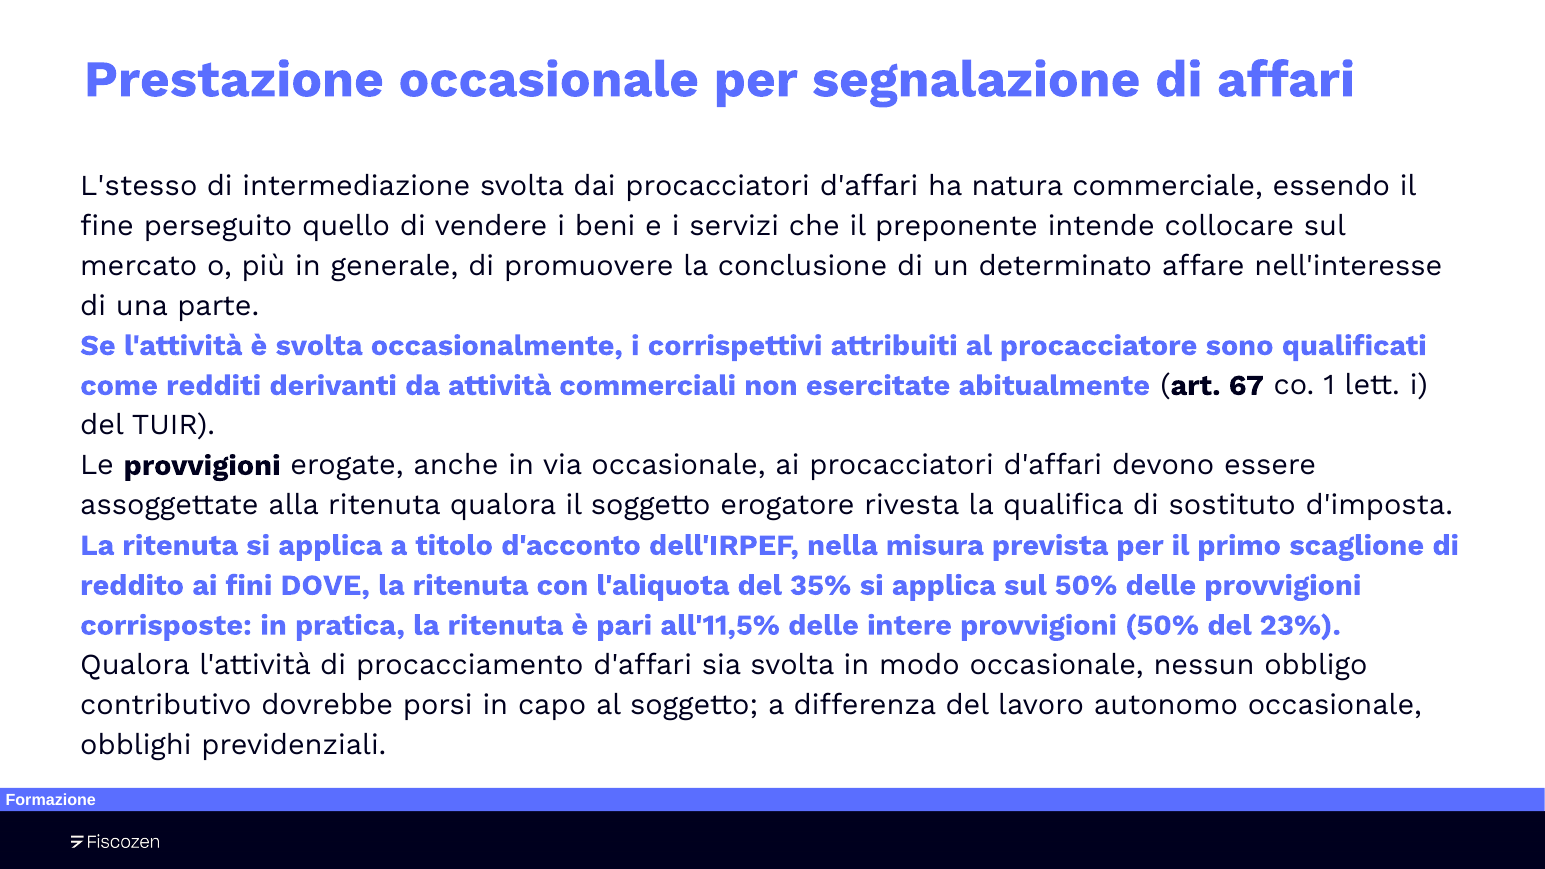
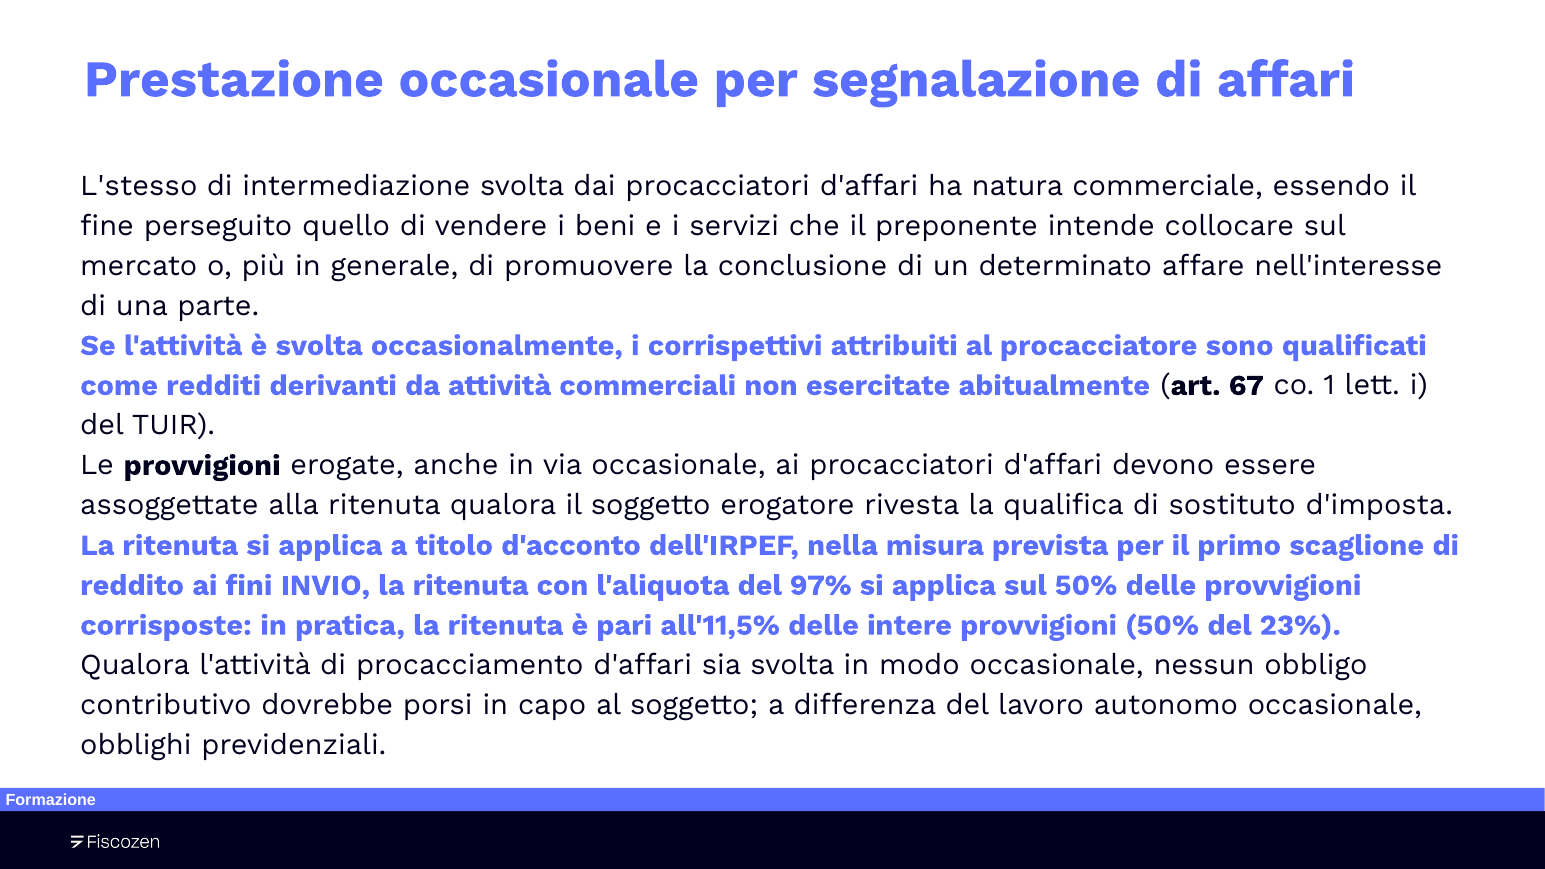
DOVE: DOVE -> INVIO (325, 585)
35%: 35% -> 97% (821, 585)
